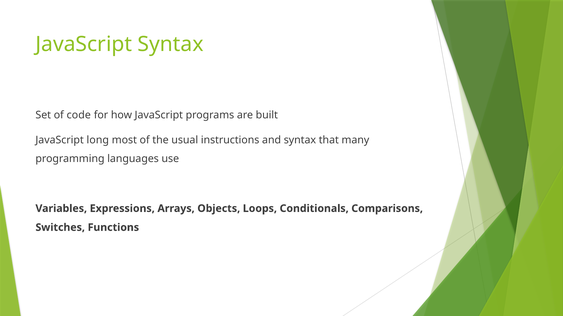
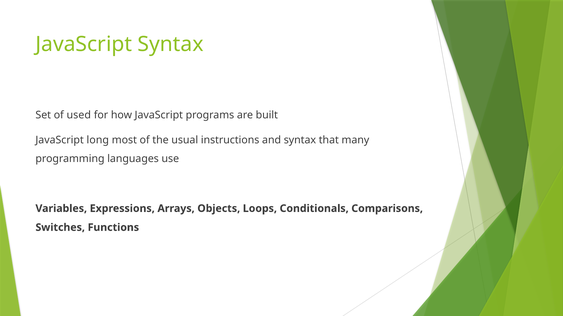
code: code -> used (79, 115)
